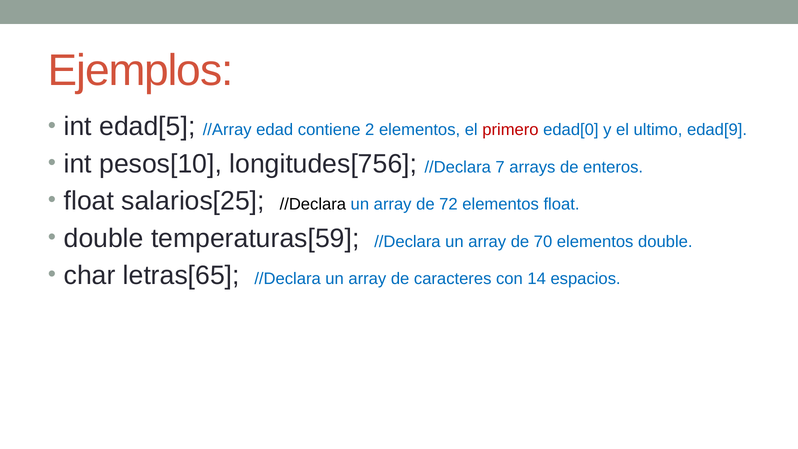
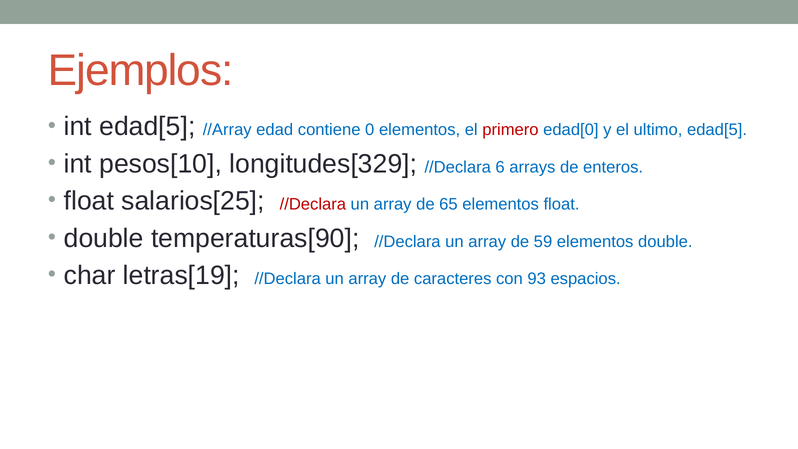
2: 2 -> 0 (370, 130)
ultimo edad[9: edad[9 -> edad[5 (717, 130)
longitudes[756: longitudes[756 -> longitudes[329 (323, 164)
7: 7 -> 6 (500, 167)
//Declara colour: black -> red (313, 204)
72: 72 -> 65 (448, 204)
temperaturas[59: temperaturas[59 -> temperaturas[90 (255, 238)
70: 70 -> 59 (543, 242)
letras[65: letras[65 -> letras[19 (181, 275)
14: 14 -> 93 (537, 279)
